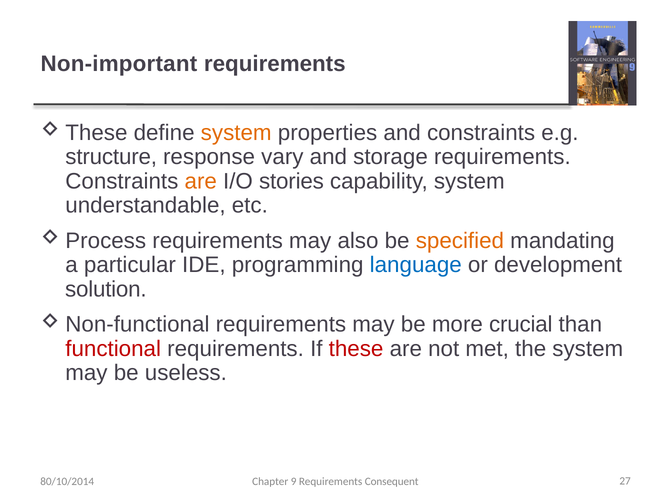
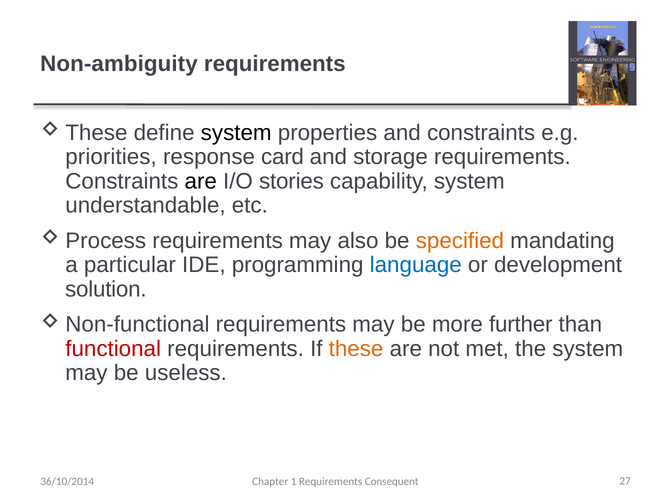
Non-important: Non-important -> Non-ambiguity (119, 64)
system colour: orange -> black (236, 133)
structure: structure -> priorities (111, 157)
vary: vary -> card (282, 157)
are colour: orange -> black (201, 181)
crucial: crucial -> further (521, 324)
these colour: red -> orange (356, 348)
80/10/2014: 80/10/2014 -> 36/10/2014 (67, 481)
9: 9 -> 1 (294, 481)
